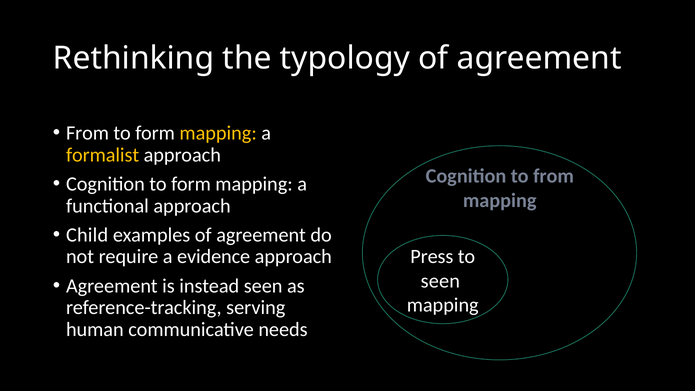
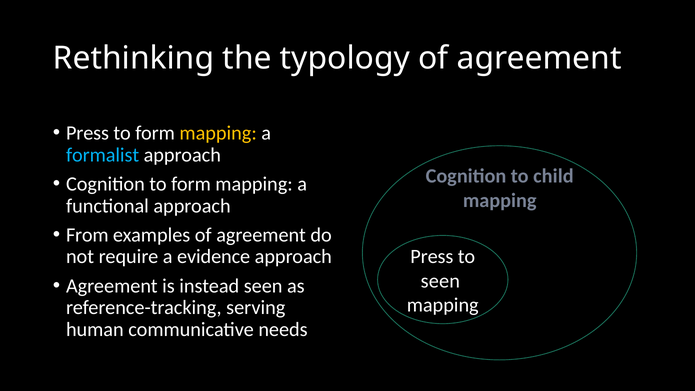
From: From -> Press (87, 133)
formalist colour: yellow -> light blue (103, 155)
to from: from -> child (553, 176)
Child: Child -> From (87, 235)
